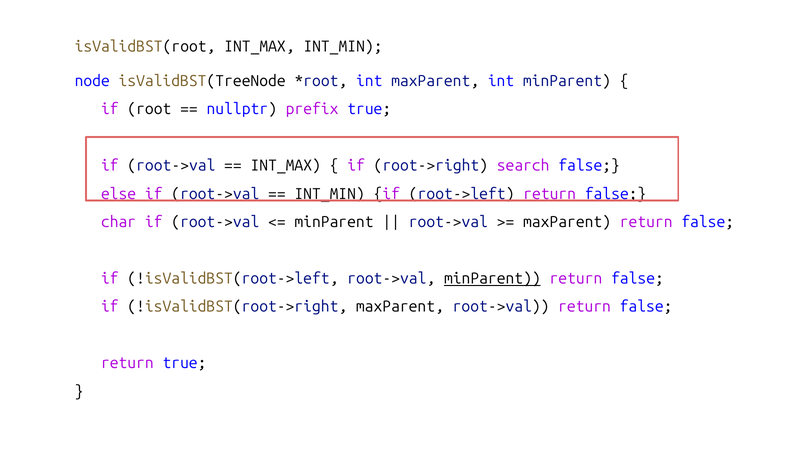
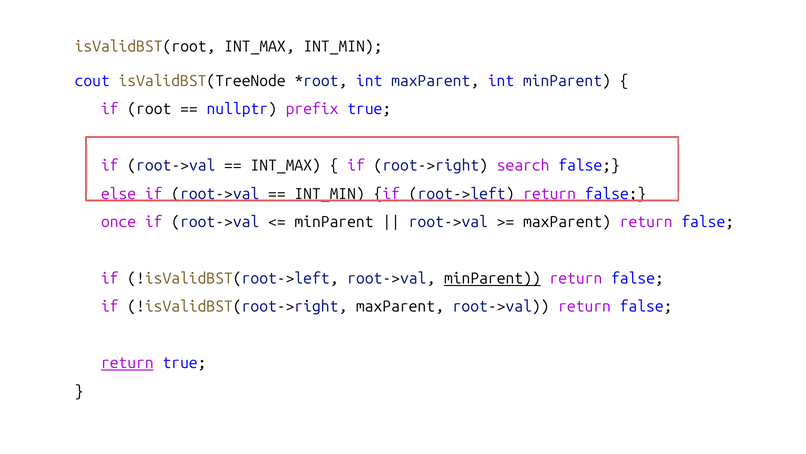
node: node -> cout (92, 81)
char: char -> once (119, 222)
return underline: none -> present (127, 363)
